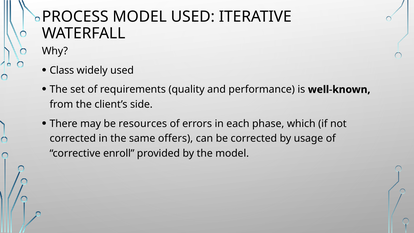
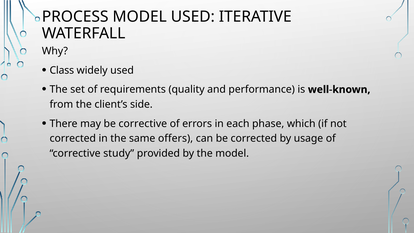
be resources: resources -> corrective (143, 124)
enroll: enroll -> study (119, 153)
